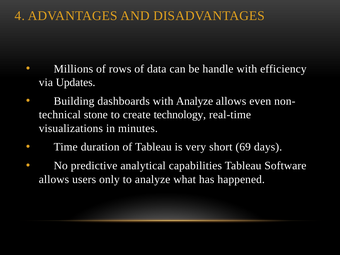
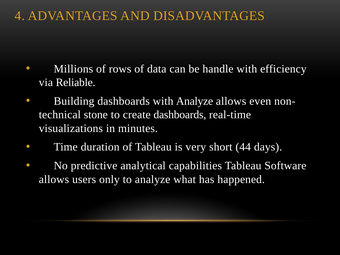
Updates: Updates -> Reliable (76, 82)
create technology: technology -> dashboards (180, 115)
69: 69 -> 44 (243, 147)
